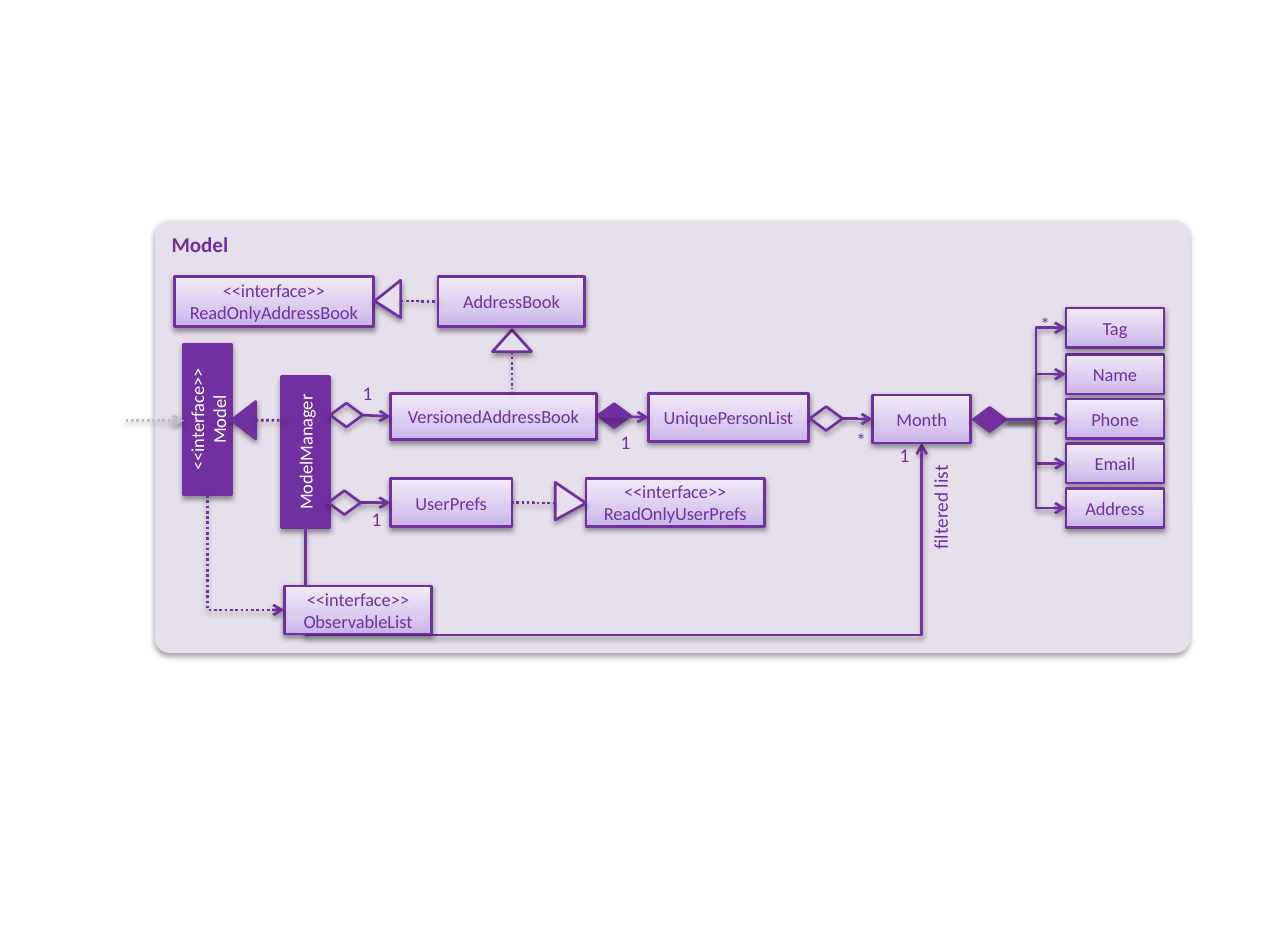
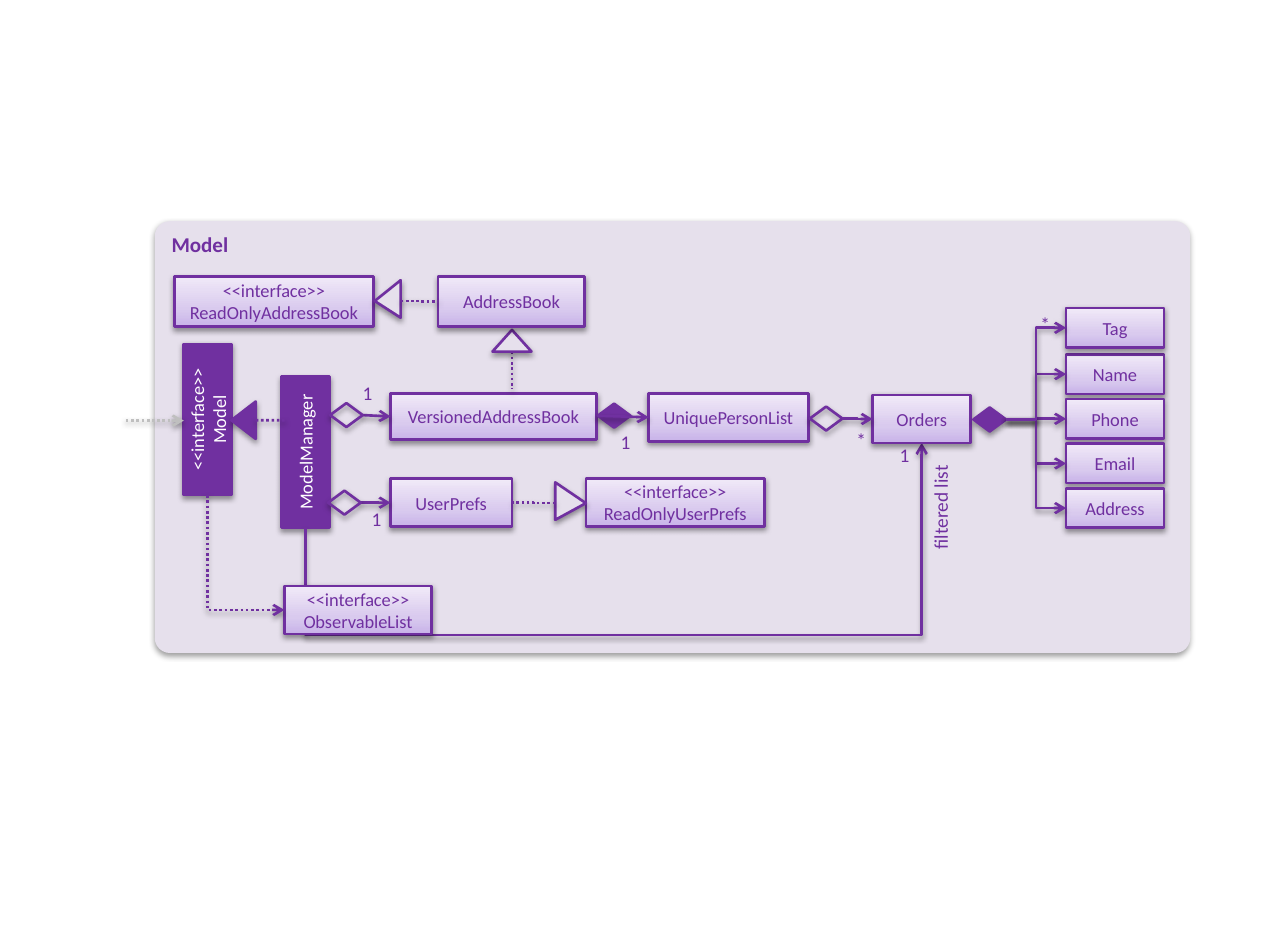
Month: Month -> Orders (922, 420)
